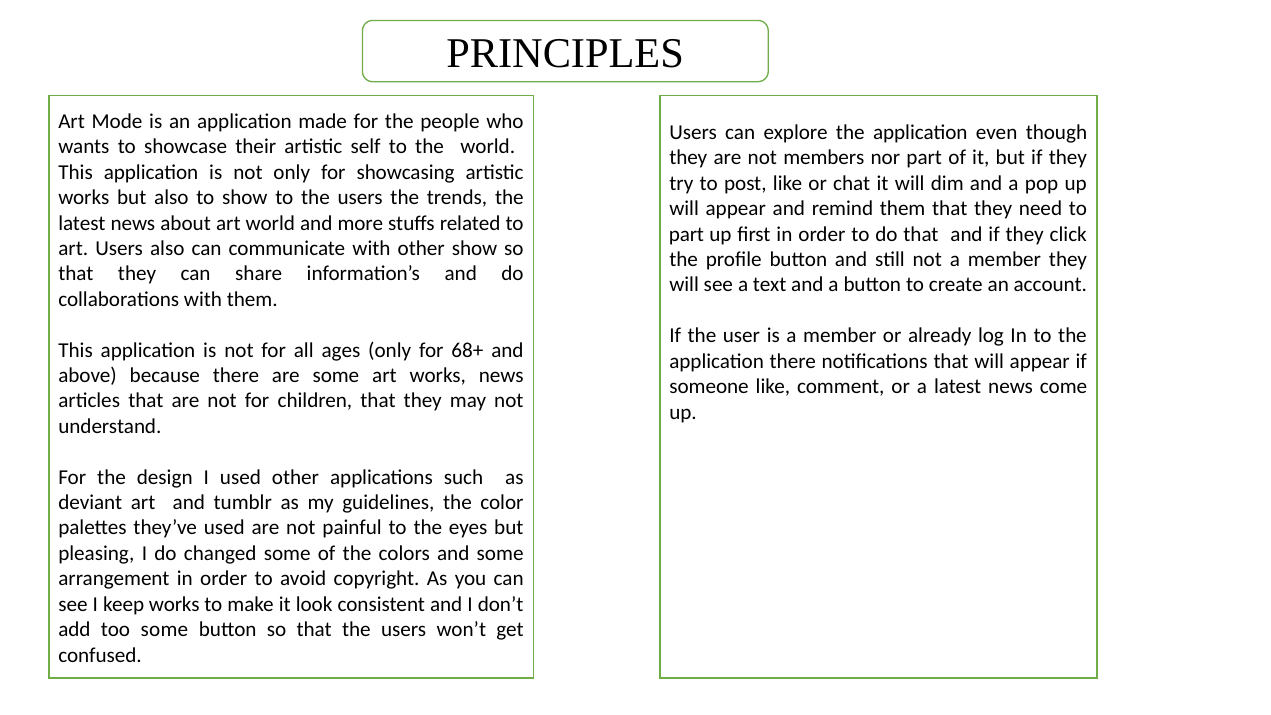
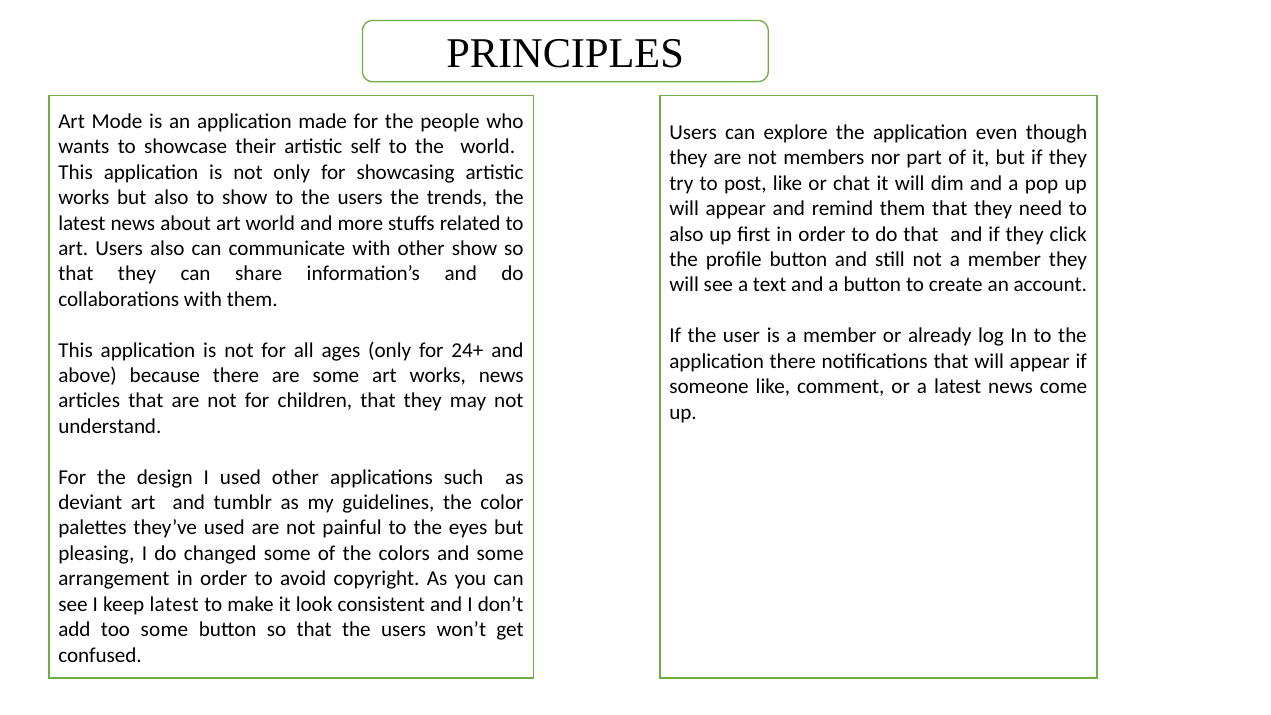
part: part -> also (686, 234)
68+: 68+ -> 24+ (467, 350)
keep works: works -> latest (174, 604)
